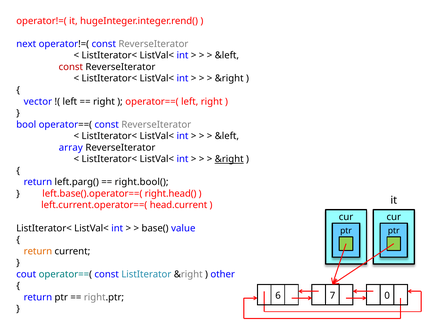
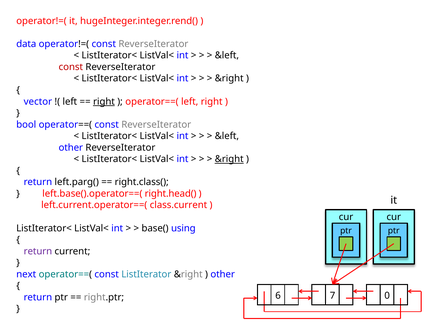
next: next -> data (26, 44)
right underline: none -> present (104, 102)
array: array -> other (71, 148)
right.bool(: right.bool( -> right.class( (142, 183)
head.current: head.current -> class.current (178, 206)
value: value -> using (183, 229)
return colour: orange -> purple (38, 252)
cout: cout -> next (26, 275)
